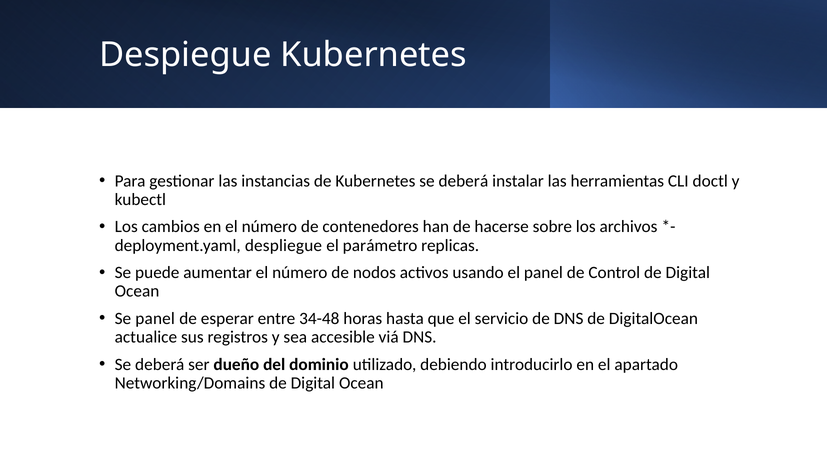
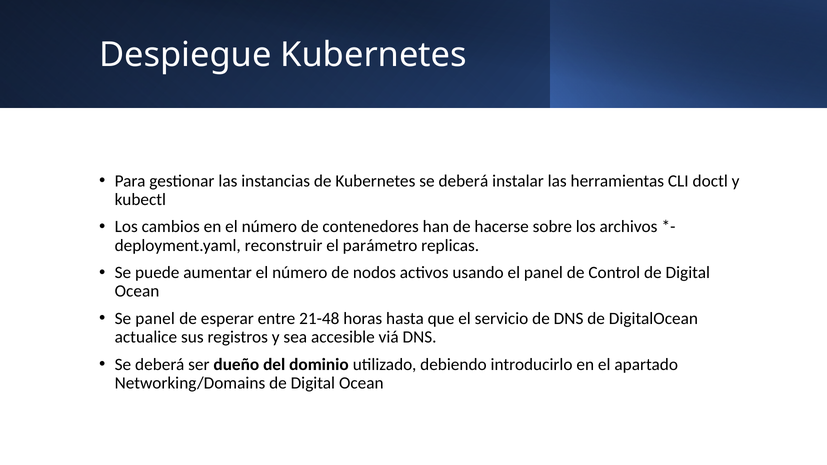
despliegue: despliegue -> reconstruir (284, 245)
34-48: 34-48 -> 21-48 (319, 319)
